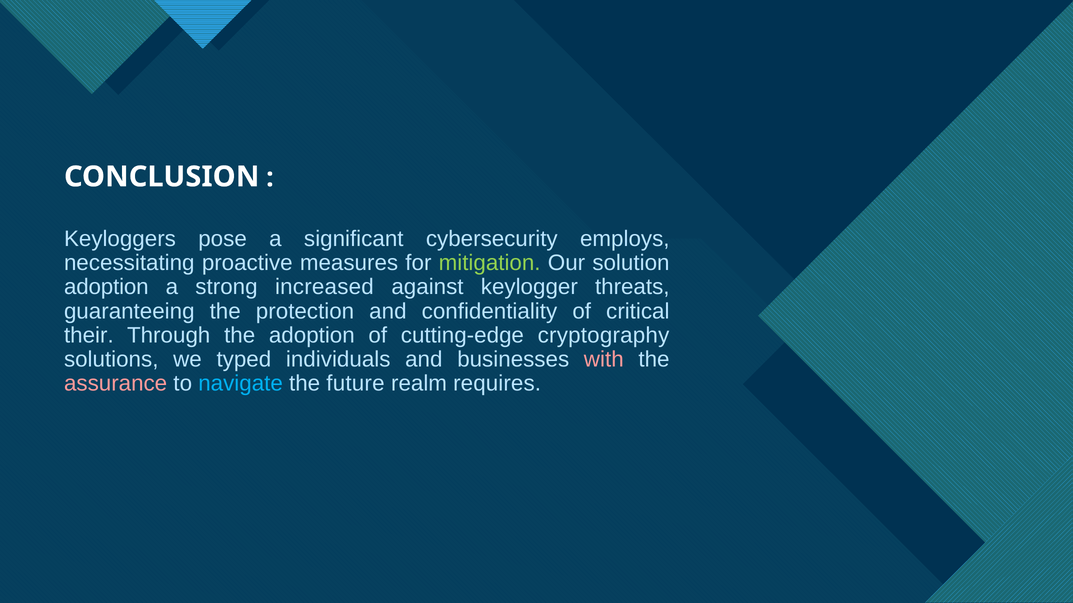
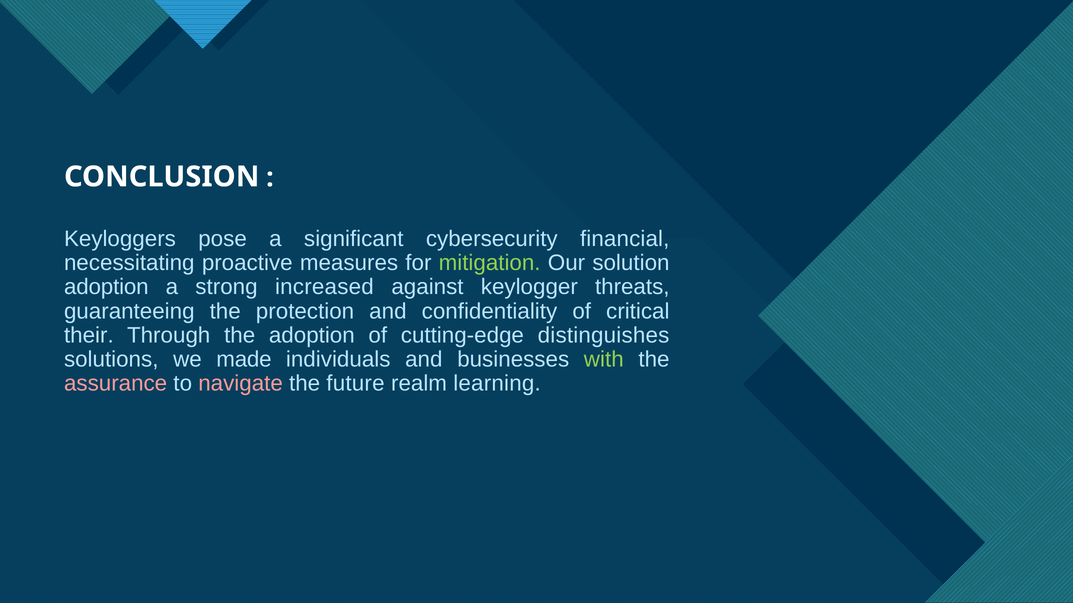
employs: employs -> financial (625, 239)
cryptography: cryptography -> distinguishes (604, 336)
typed: typed -> made (244, 360)
with colour: pink -> light green (604, 360)
navigate colour: light blue -> pink (241, 384)
requires: requires -> learning (497, 384)
